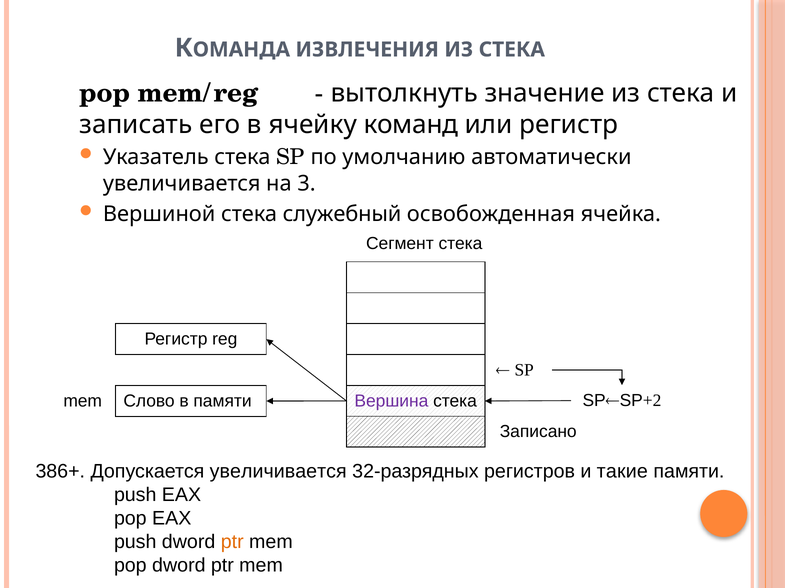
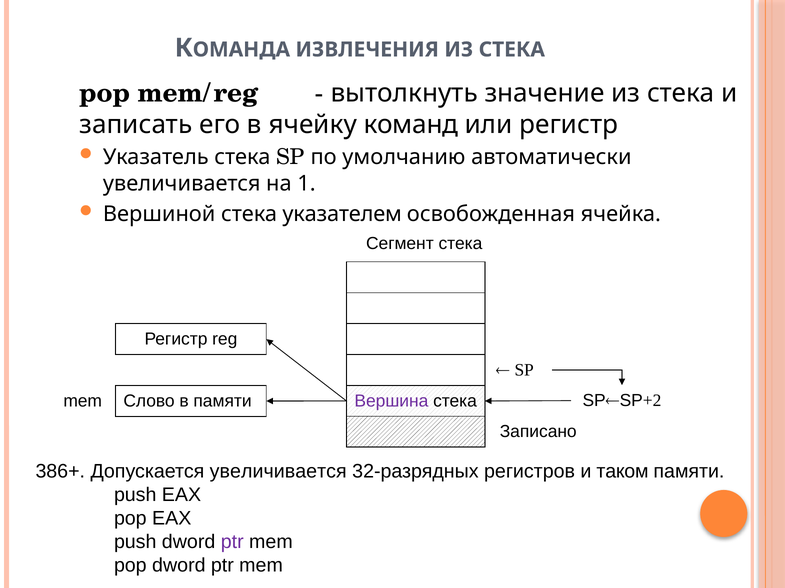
3: 3 -> 1 (307, 184)
служебный: служебный -> указателем (342, 214)
такие: такие -> таком (623, 472)
ptr colour: orange -> purple (232, 543)
